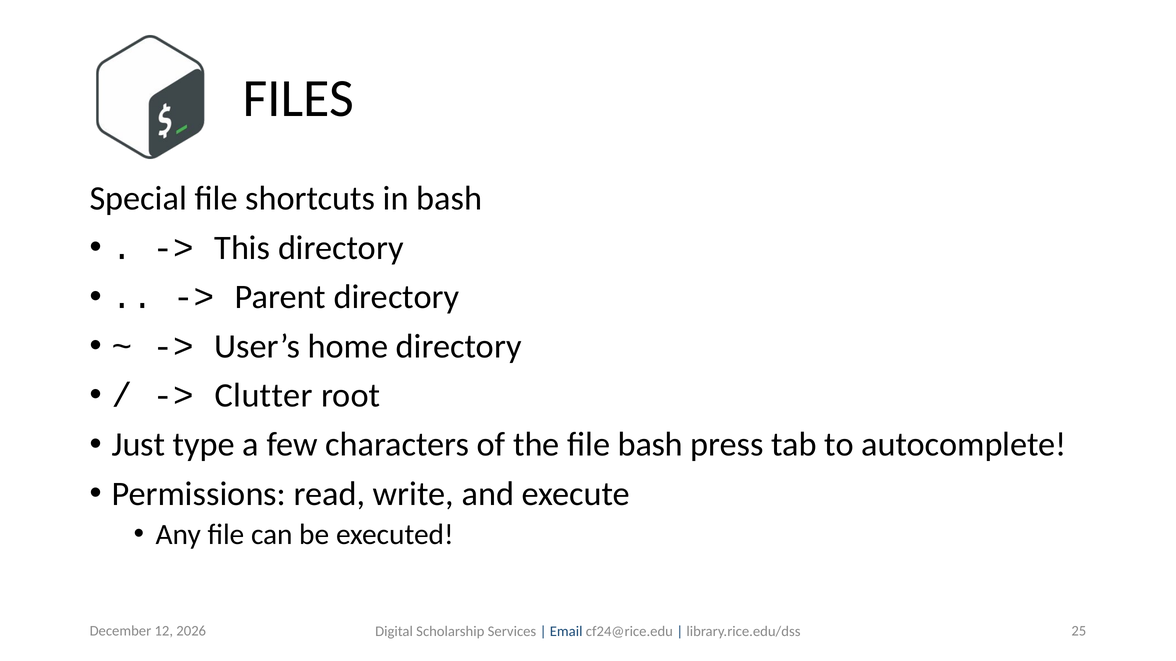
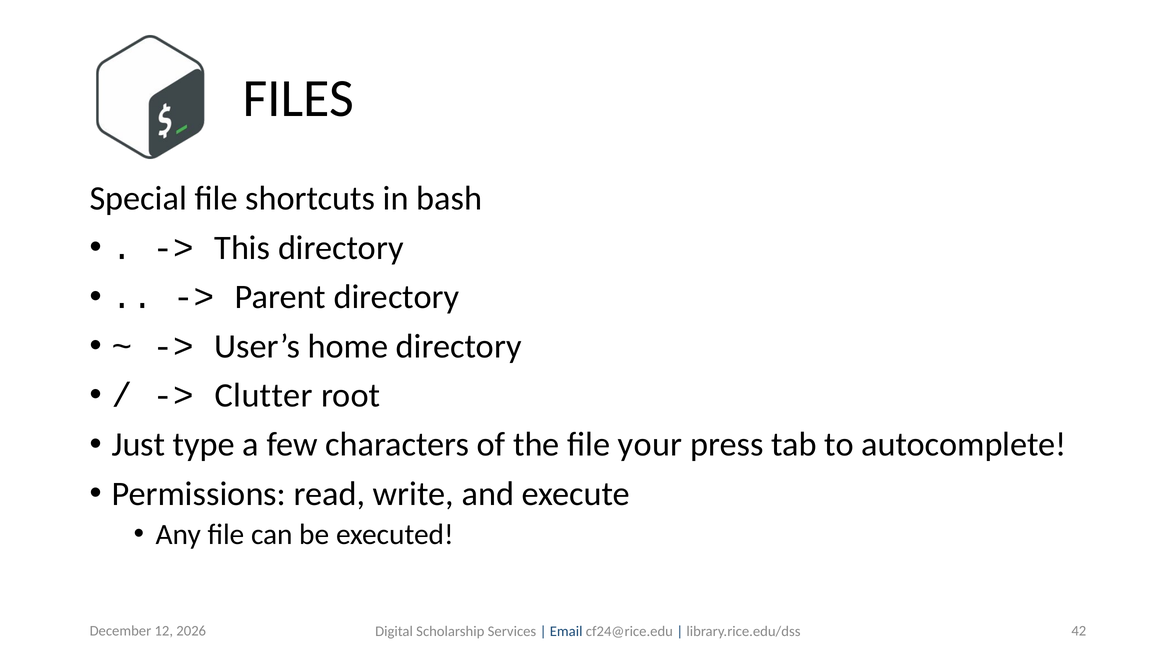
file bash: bash -> your (650, 445)
25: 25 -> 42 (1079, 632)
